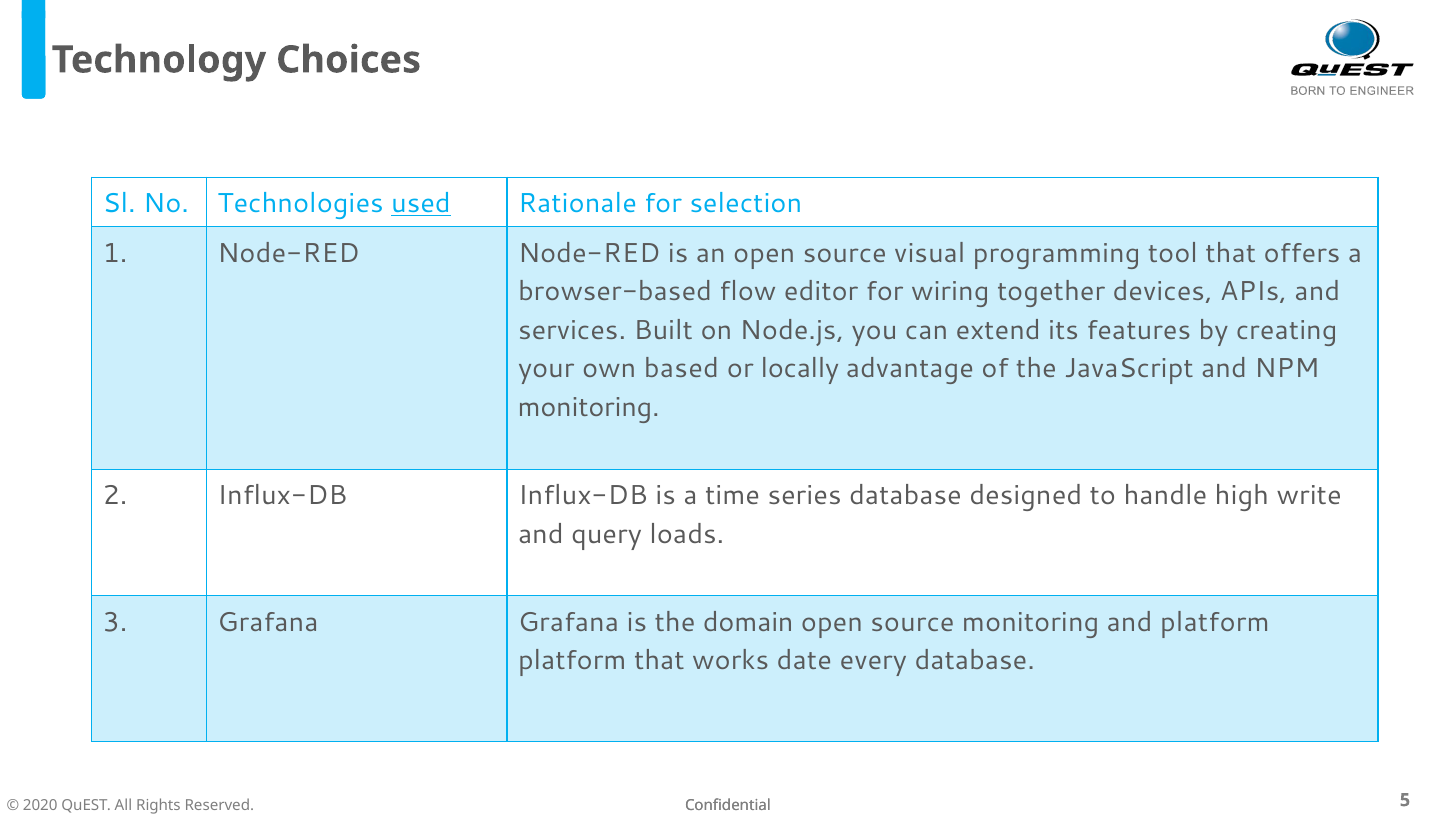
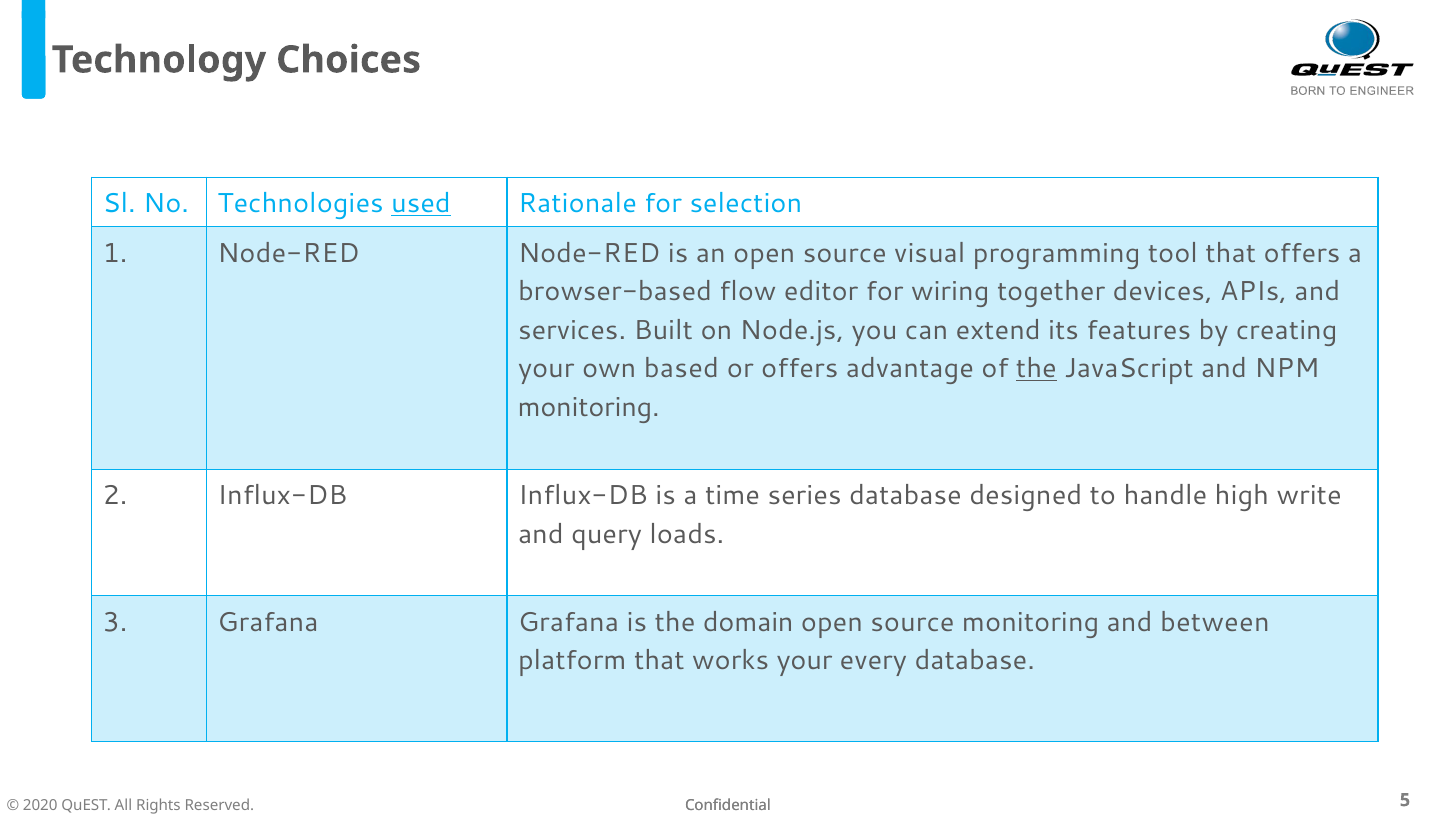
or locally: locally -> offers (800, 369)
the underline: none -> present (1036, 369)
and platform: platform -> between (1215, 622)
works date: date -> your (805, 661)
